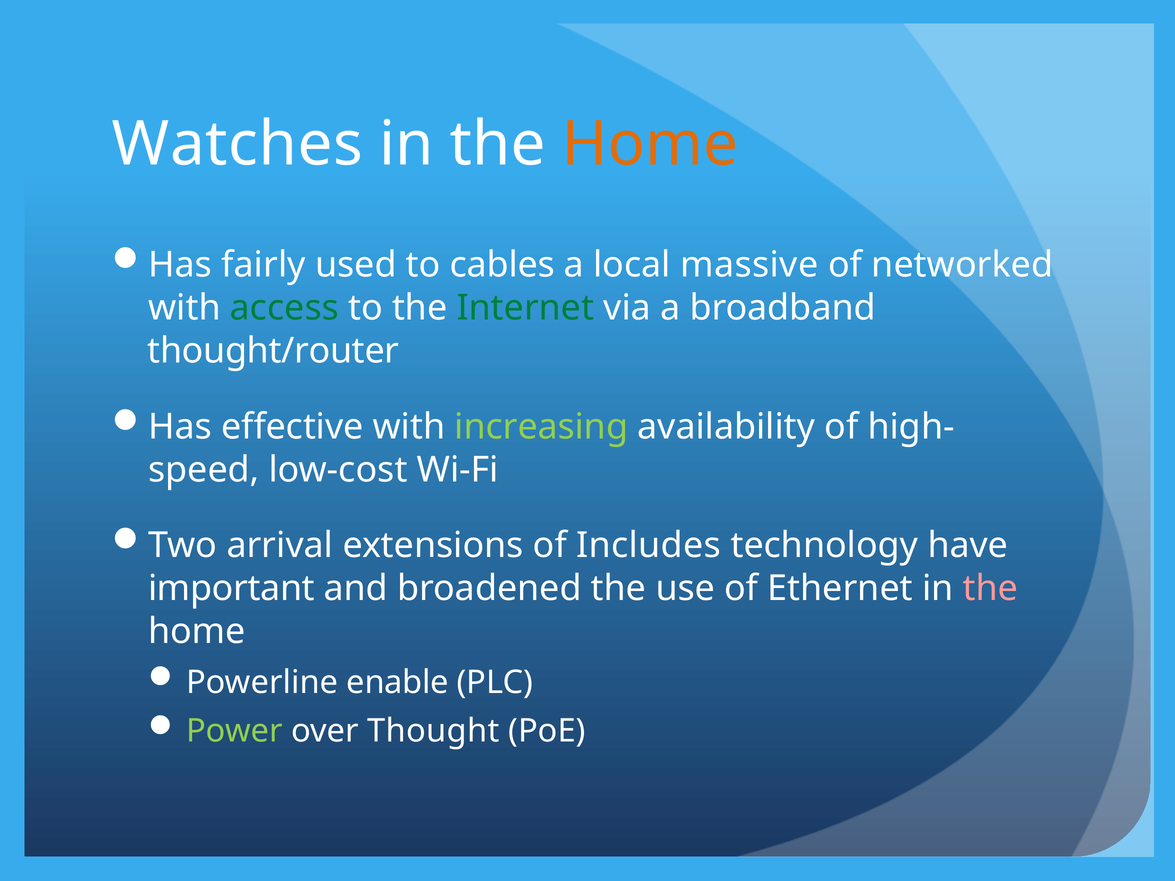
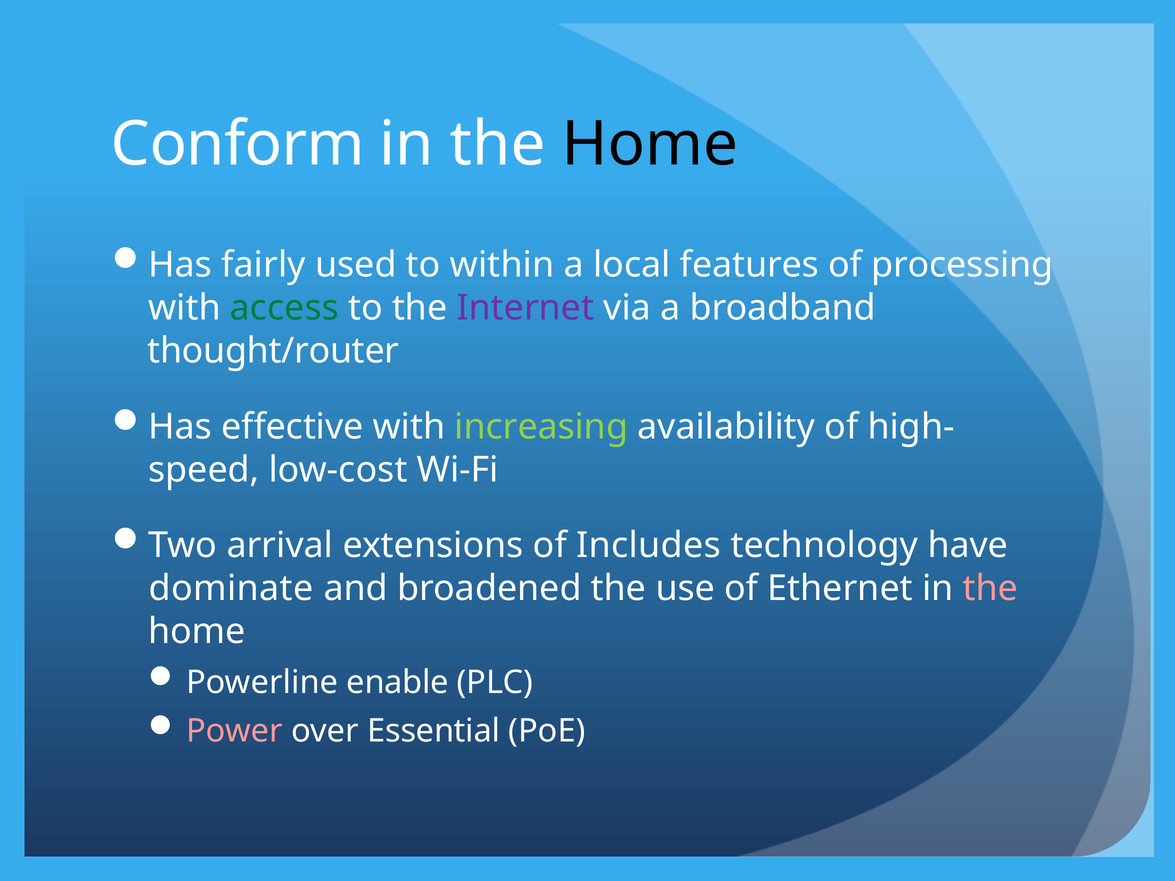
Watches: Watches -> Conform (238, 144)
Home colour: orange -> black (650, 144)
cables: cables -> within (502, 265)
massive: massive -> features (750, 265)
networked: networked -> processing (962, 265)
Internet colour: green -> purple (525, 308)
important: important -> dominate (231, 589)
Power colour: light green -> pink (234, 731)
Thought: Thought -> Essential (434, 731)
